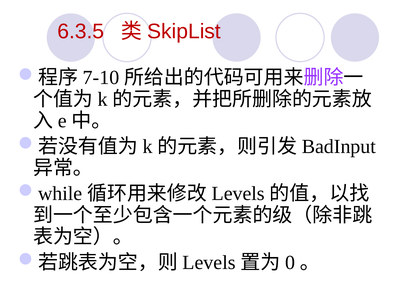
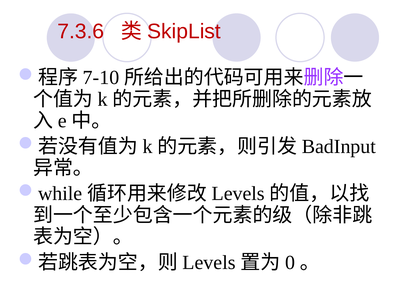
6.3.5: 6.3.5 -> 7.3.6 (81, 31)
